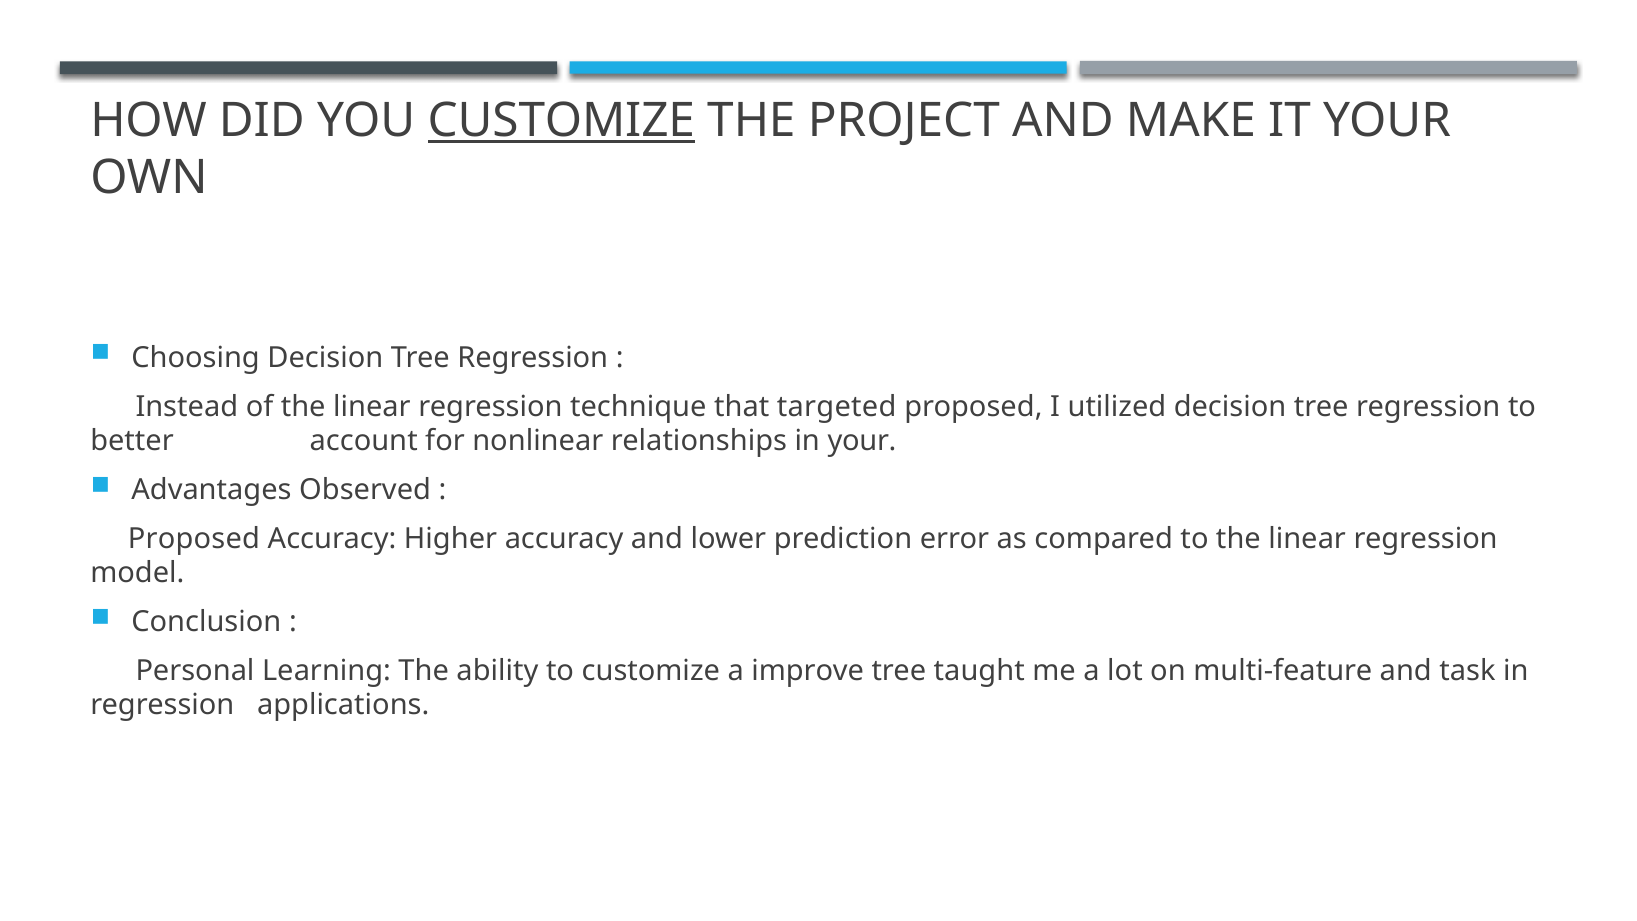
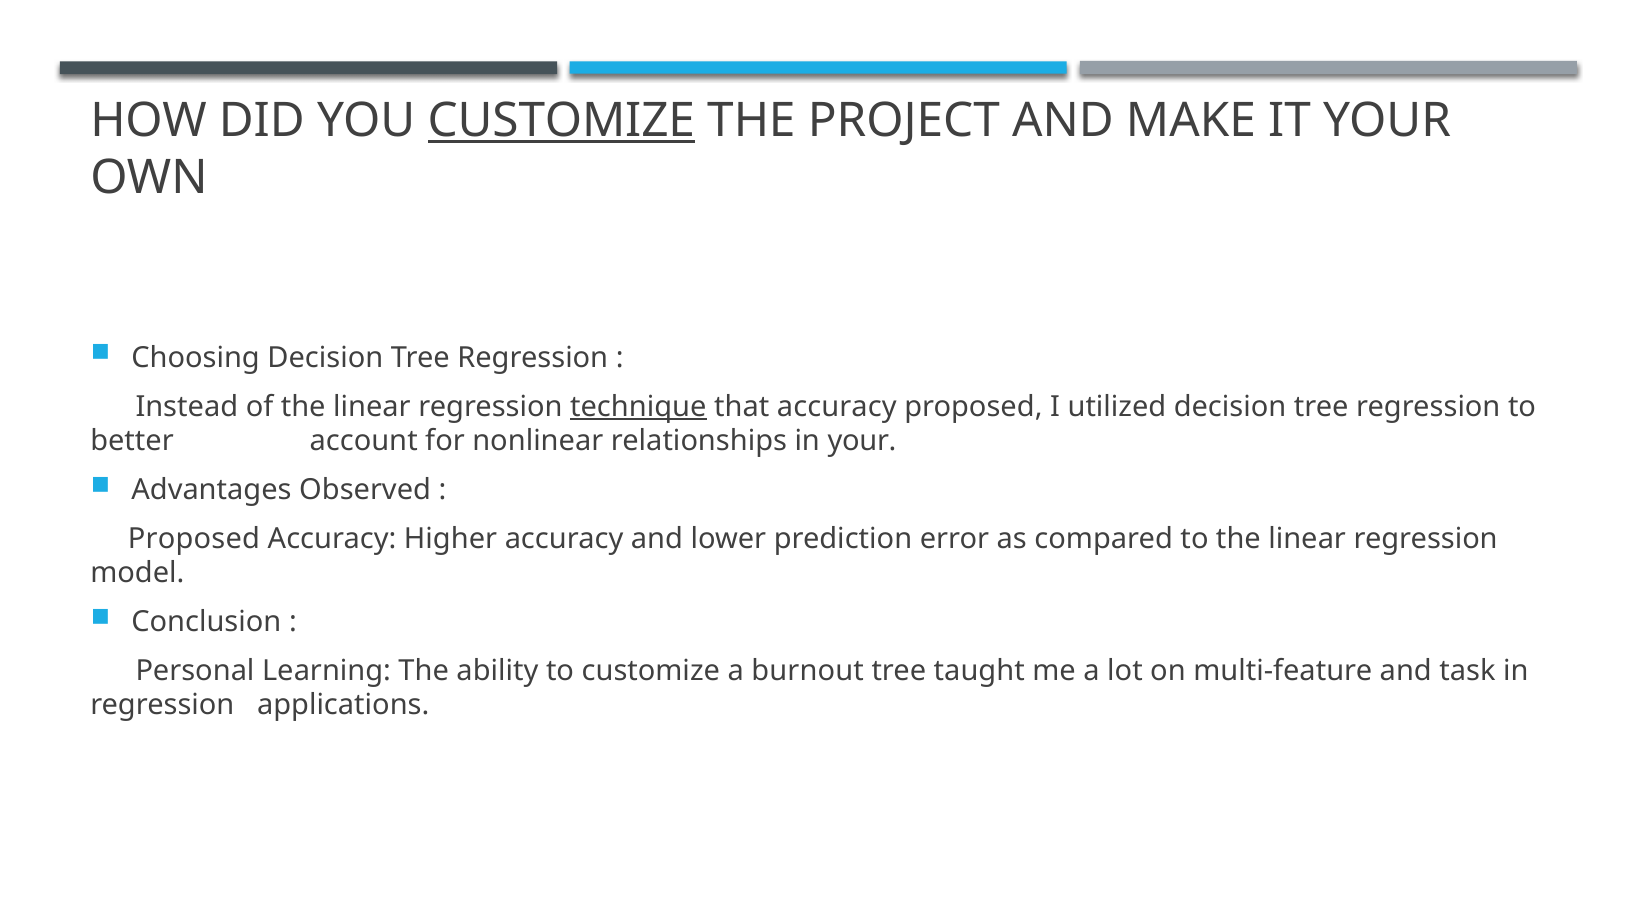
technique underline: none -> present (638, 406)
that targeted: targeted -> accuracy (837, 406)
improve: improve -> burnout (808, 671)
